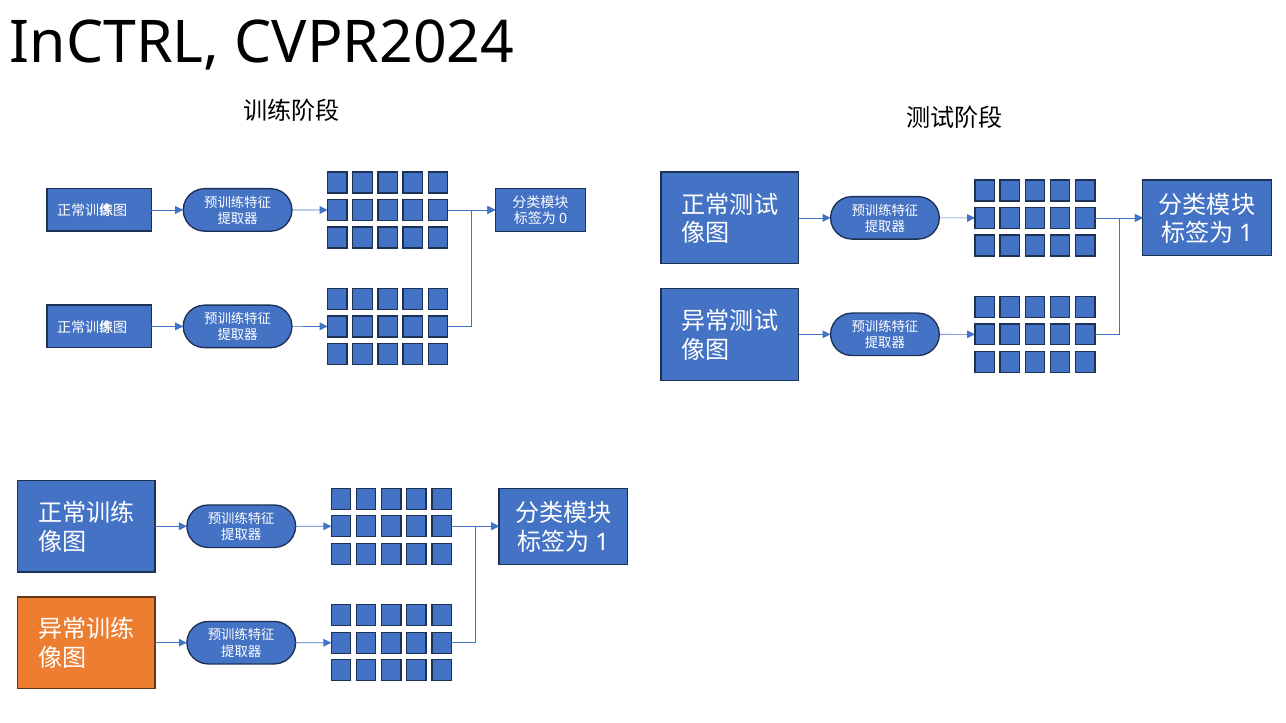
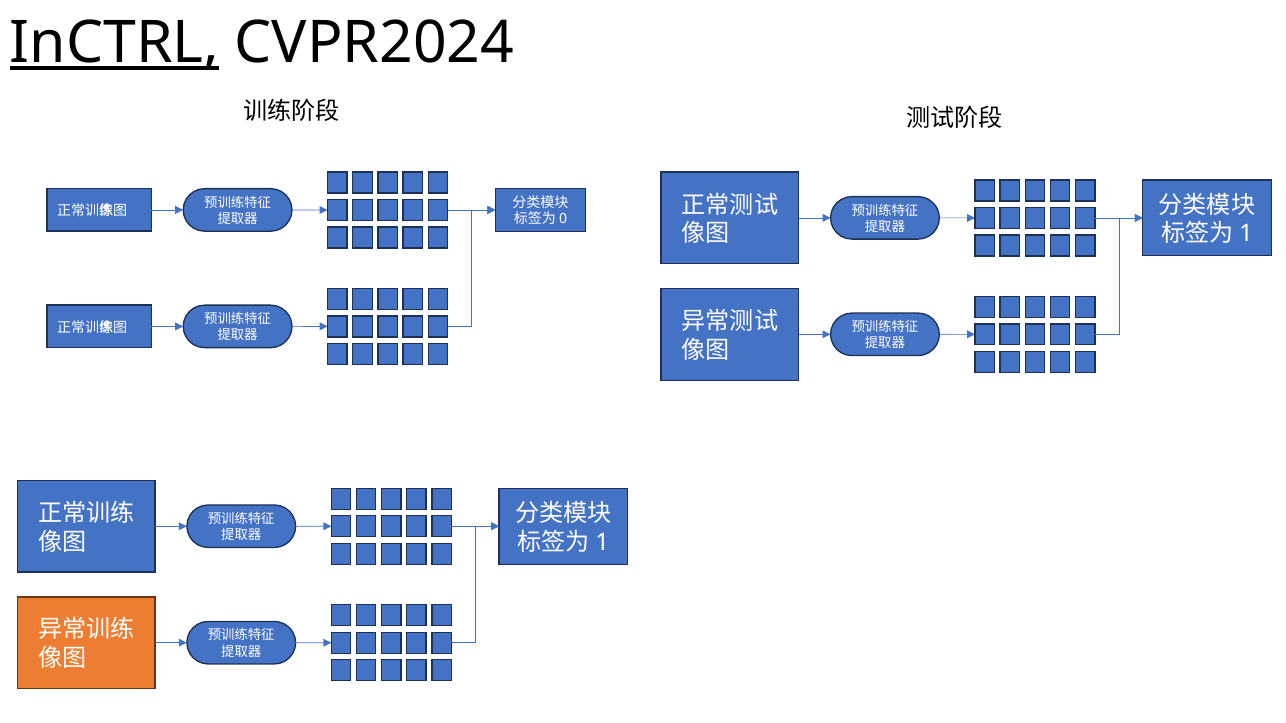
InCTRL underline: none -> present (114, 43)
